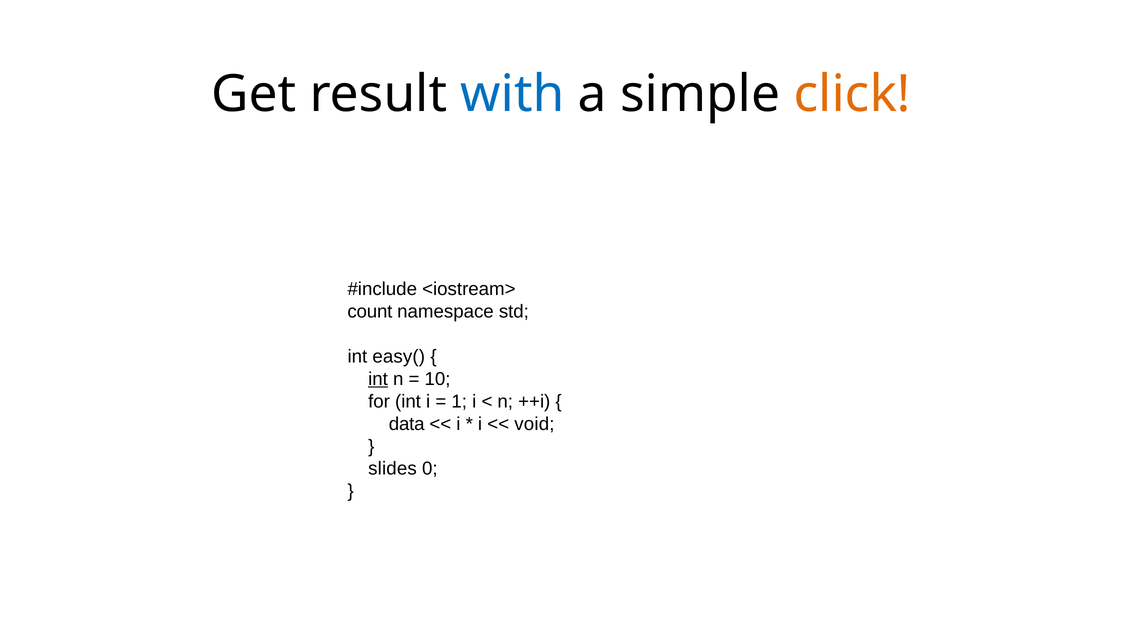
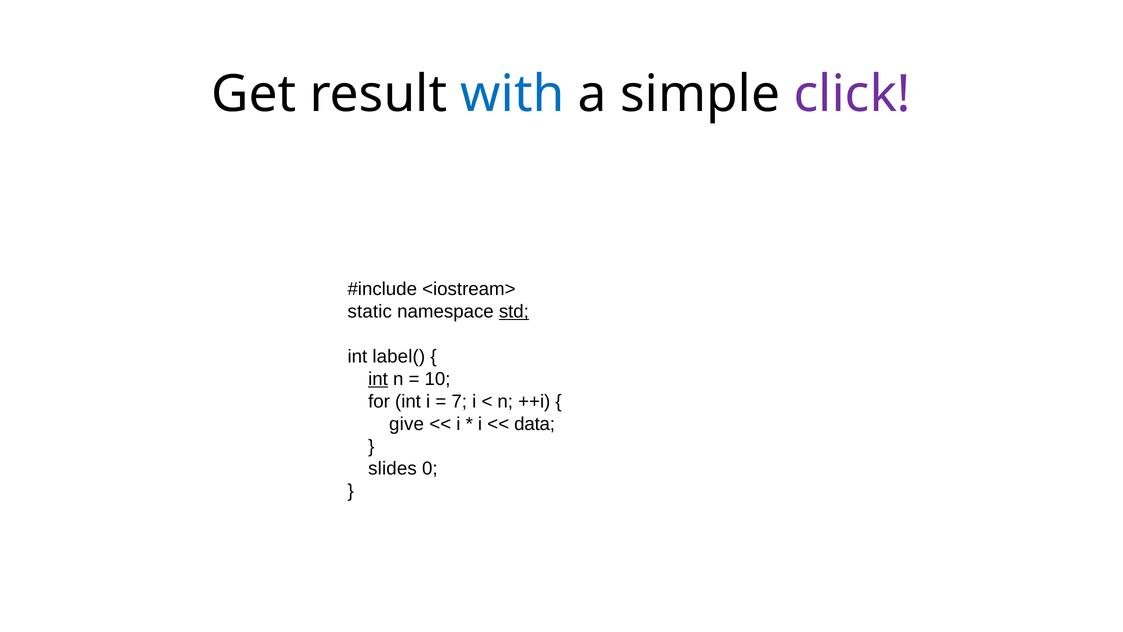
click colour: orange -> purple (852, 94)
count: count -> static (370, 311)
std underline: none -> present (514, 311)
easy(: easy( -> label( (399, 356)
1: 1 -> 7 (459, 401)
data: data -> give (407, 424)
void: void -> data (535, 424)
